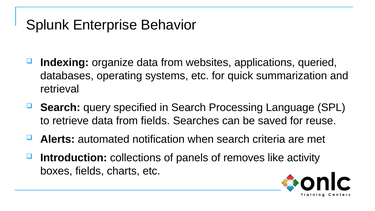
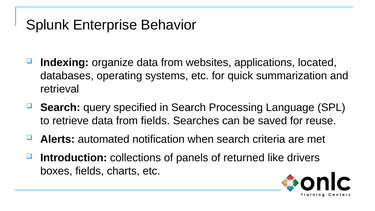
queried: queried -> located (317, 63)
removes: removes -> returned (244, 158)
activity: activity -> drivers (303, 158)
